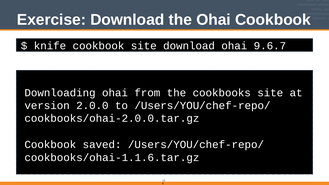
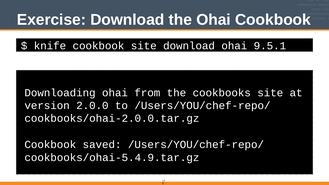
9.6.7: 9.6.7 -> 9.5.1 (270, 46)
cookbooks/ohai-1.1.6.tar.gz: cookbooks/ohai-1.1.6.tar.gz -> cookbooks/ohai-5.4.9.tar.gz (112, 158)
